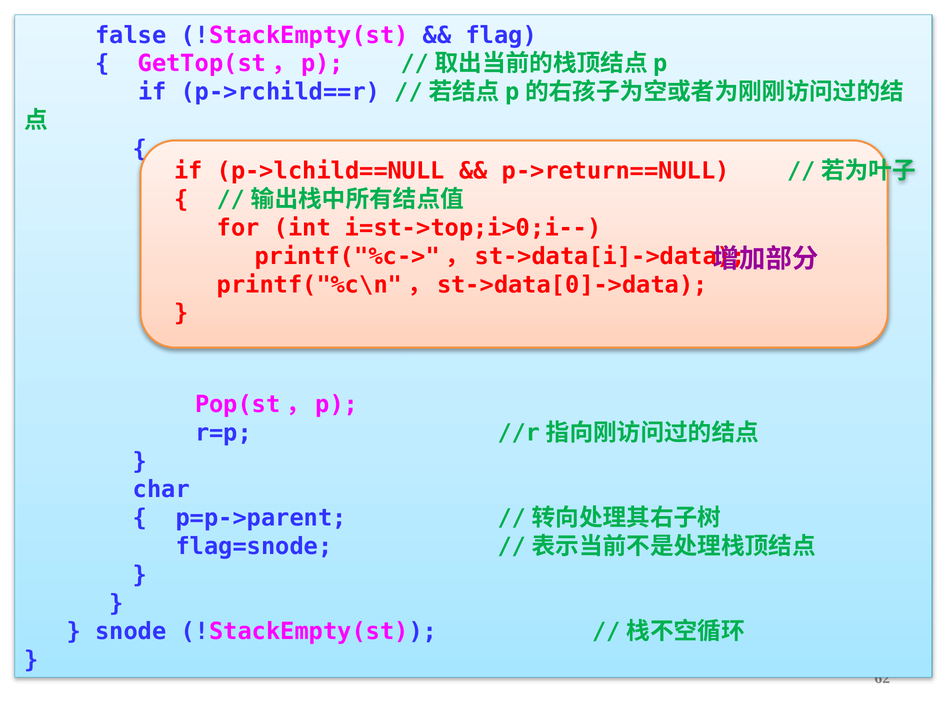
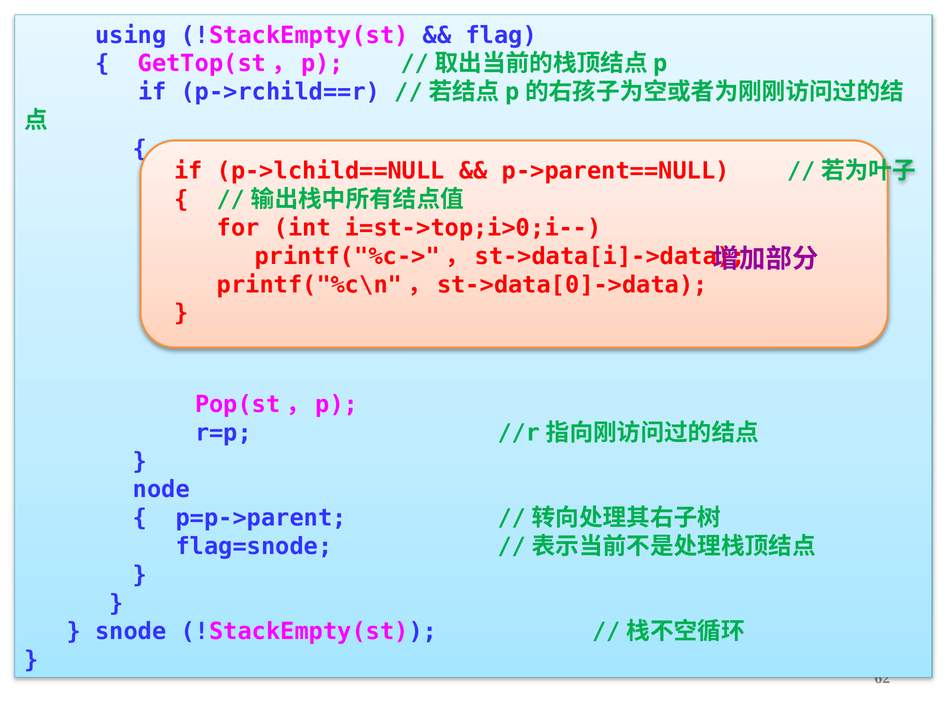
false: false -> using (131, 35)
p->return==NULL: p->return==NULL -> p->parent==NULL (616, 171)
char: char -> node (161, 490)
